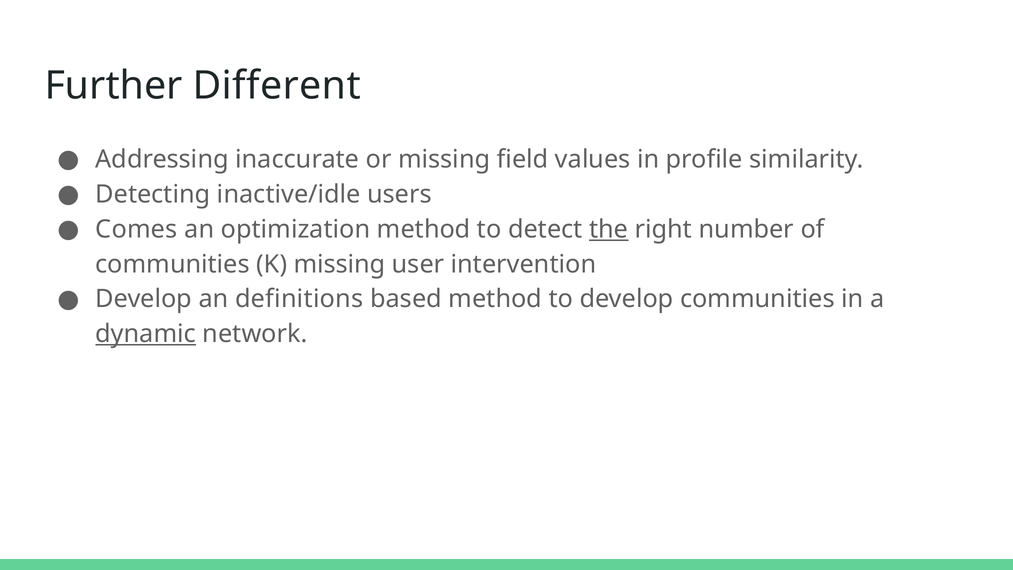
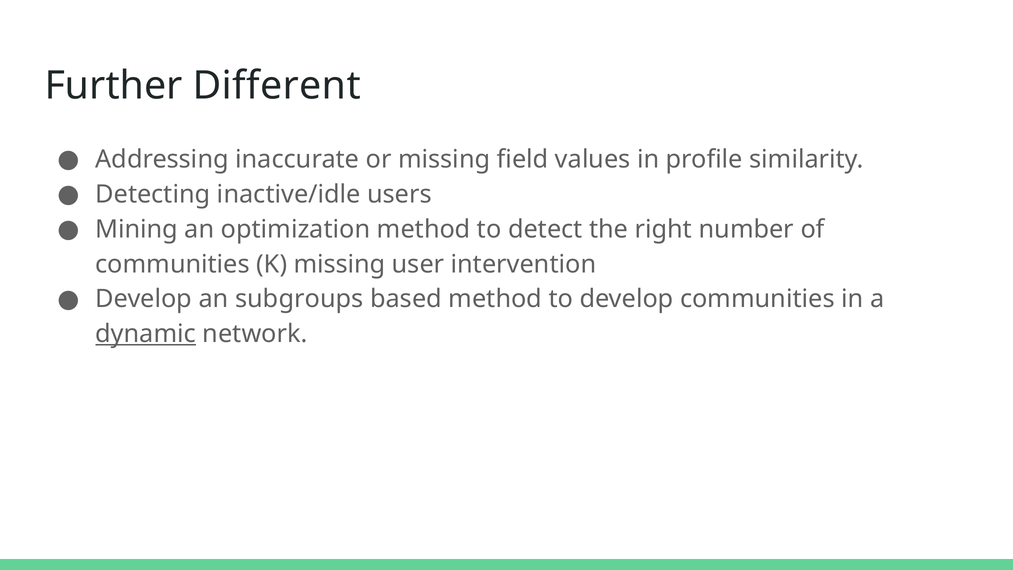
Comes: Comes -> Mining (137, 229)
the underline: present -> none (609, 229)
definitions: definitions -> subgroups (299, 299)
